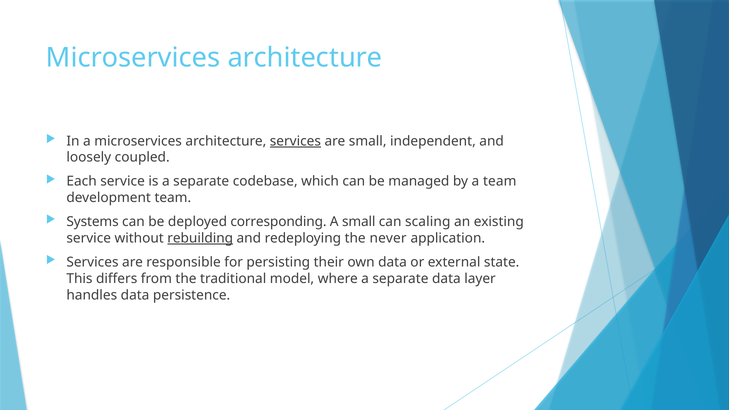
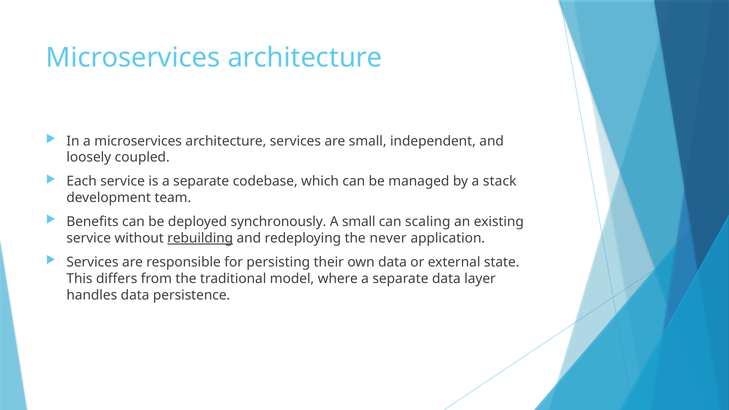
services underline: present -> none (295, 141)
a team: team -> stack (500, 181)
Systems: Systems -> Benefits (93, 222)
corresponding: corresponding -> synchronously (278, 222)
